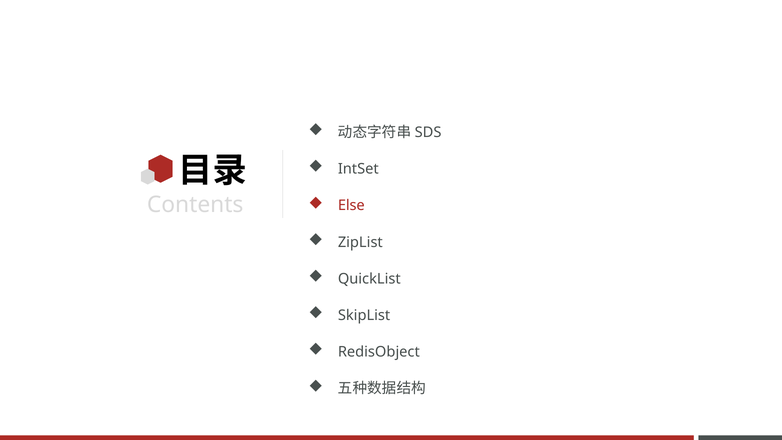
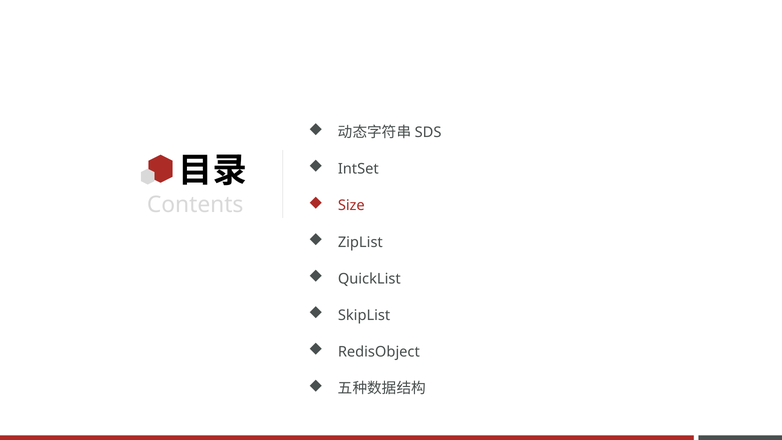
Else: Else -> Size (351, 206)
